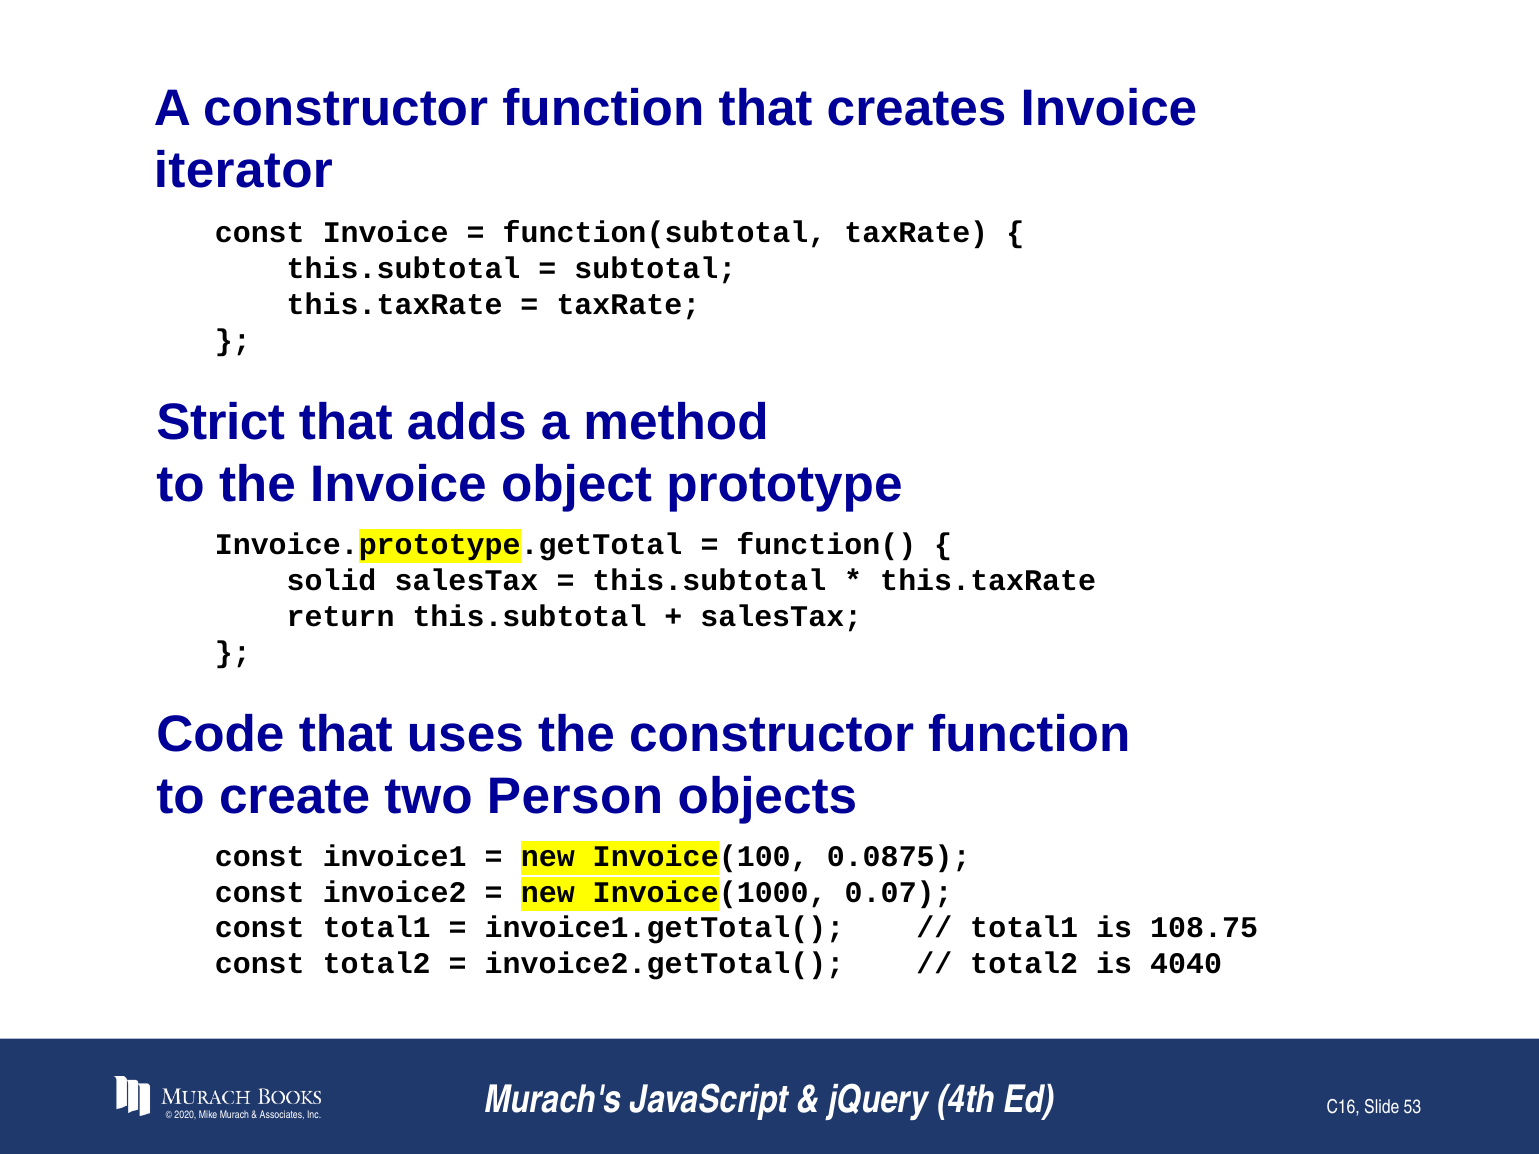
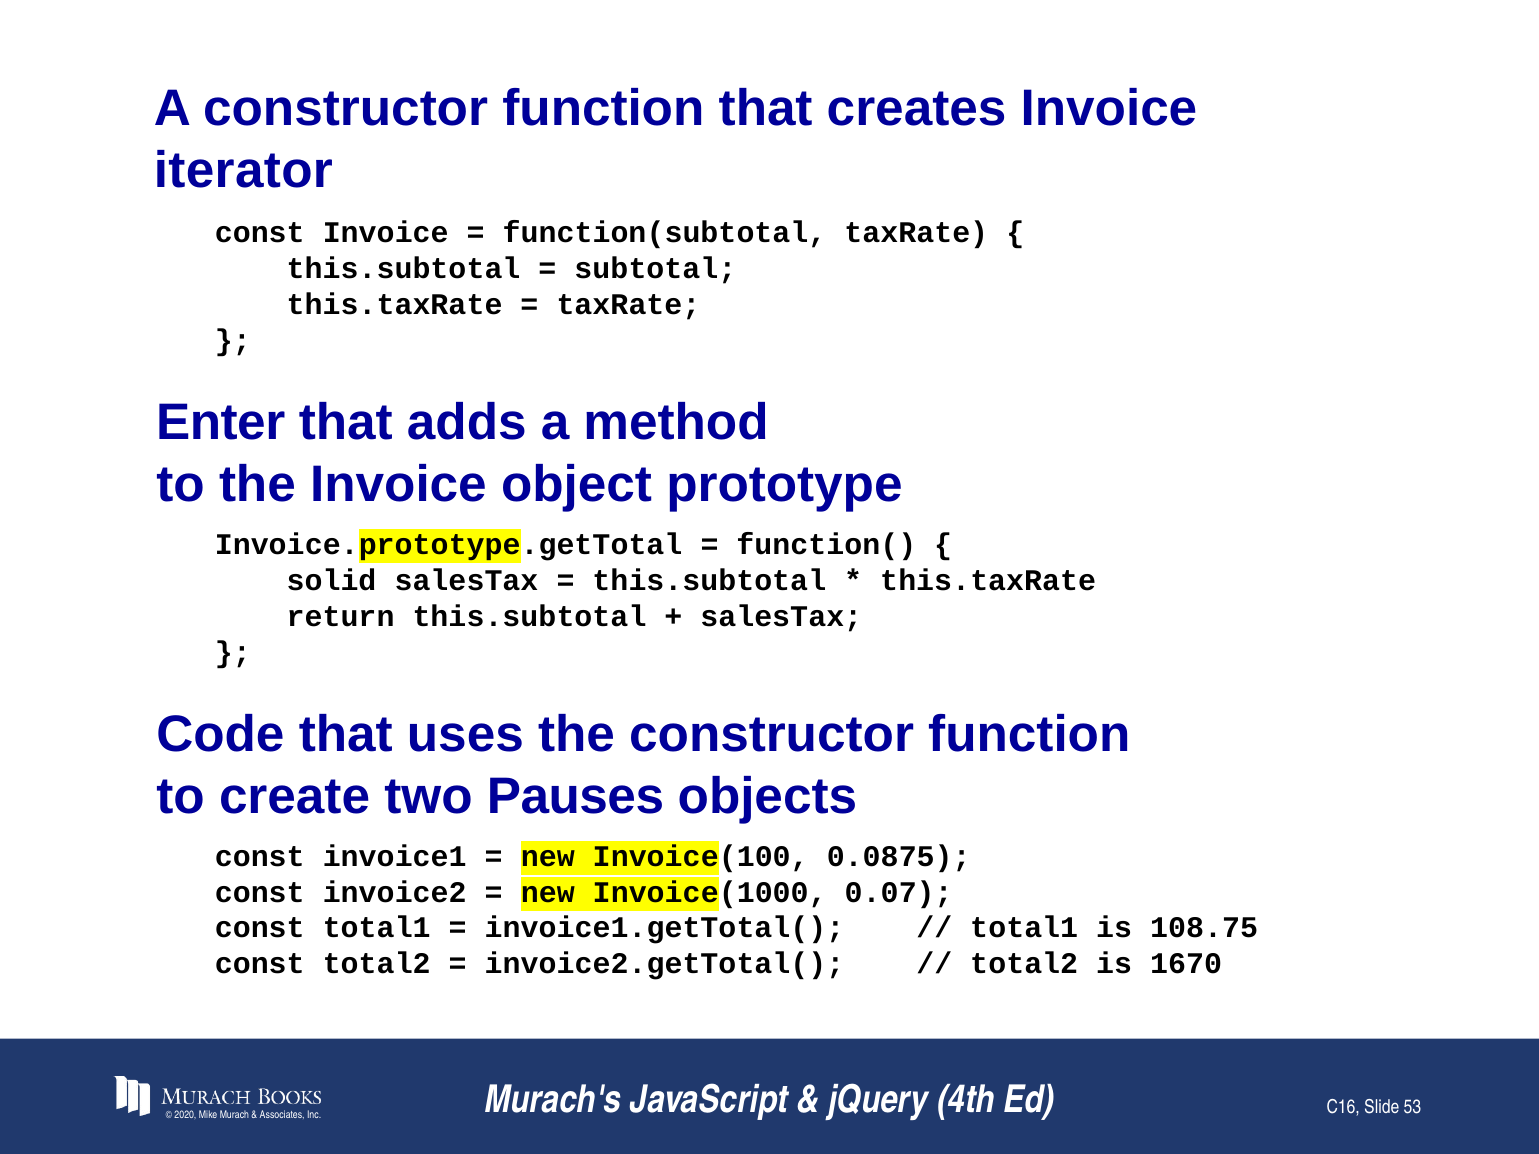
Strict: Strict -> Enter (221, 423)
Person: Person -> Pauses (575, 796)
4040: 4040 -> 1670 (1186, 964)
